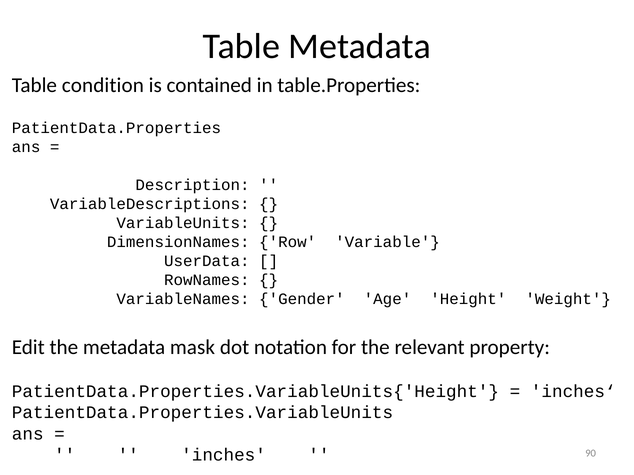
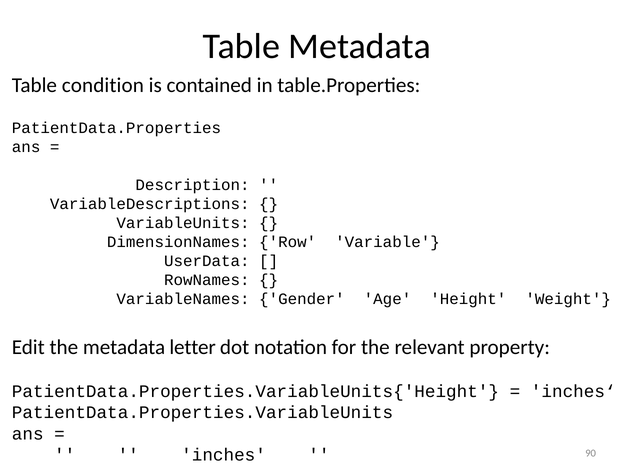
mask: mask -> letter (193, 348)
